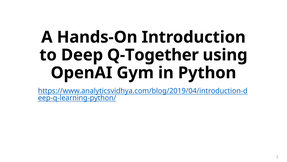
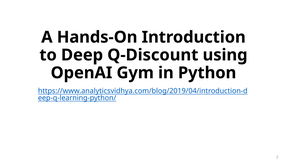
Q-Together: Q-Together -> Q-Discount (153, 55)
